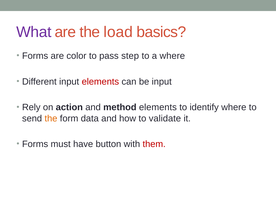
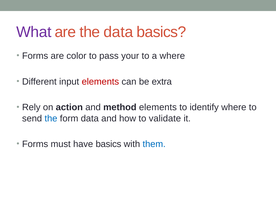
the load: load -> data (118, 32)
step: step -> your (130, 56)
be input: input -> extra (162, 82)
the colour: orange -> blue (51, 118)
have button: button -> basics (108, 144)
them colour: red -> blue (154, 144)
